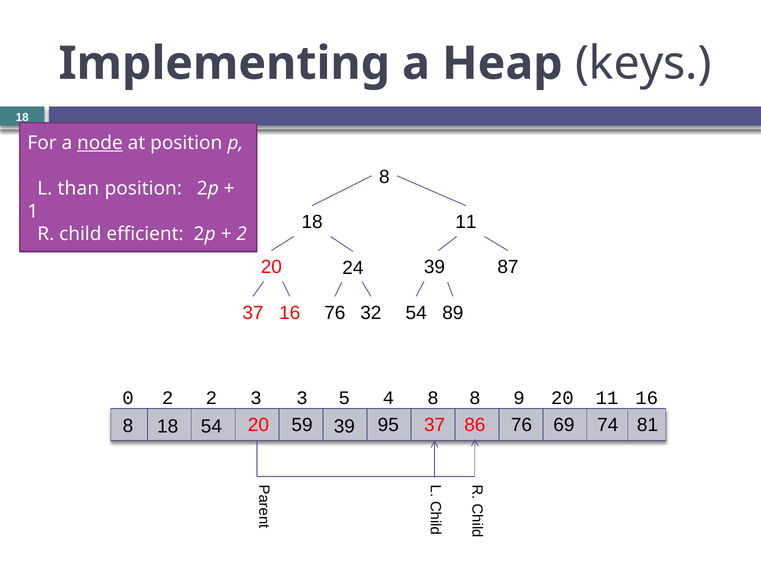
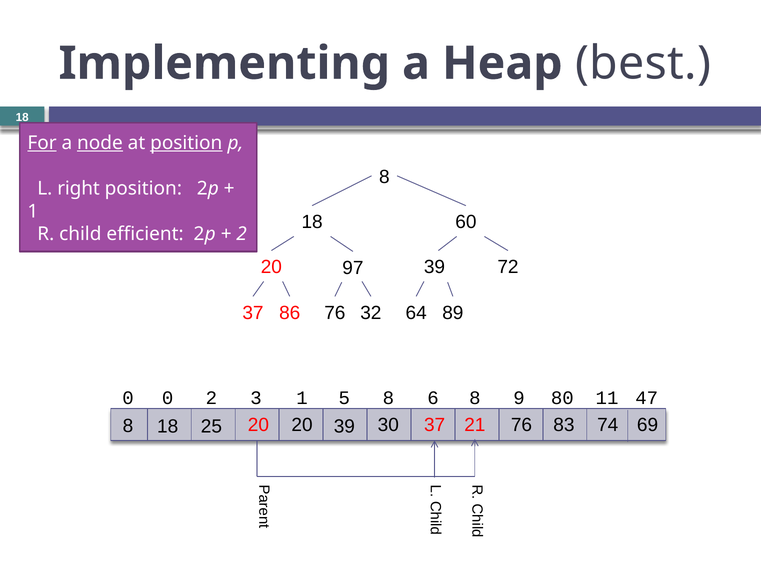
keys: keys -> best (643, 63)
For underline: none -> present (42, 143)
position underline: none -> present (186, 143)
than: than -> right (79, 188)
18 11: 11 -> 60 (466, 222)
24: 24 -> 97 (353, 268)
87: 87 -> 72 (508, 267)
37 16: 16 -> 86 (290, 313)
32 54: 54 -> 64 (416, 313)
0 2: 2 -> 0 (168, 398)
3 3: 3 -> 1 (302, 398)
5 4: 4 -> 8 (388, 398)
2 8: 8 -> 6 (433, 398)
9 20: 20 -> 80 (562, 398)
11 16: 16 -> 47 (647, 398)
18 54: 54 -> 25 (211, 426)
20 59: 59 -> 20 (302, 425)
95: 95 -> 30 (388, 425)
86: 86 -> 21 (475, 425)
69: 69 -> 83 (564, 425)
81: 81 -> 69 (648, 425)
